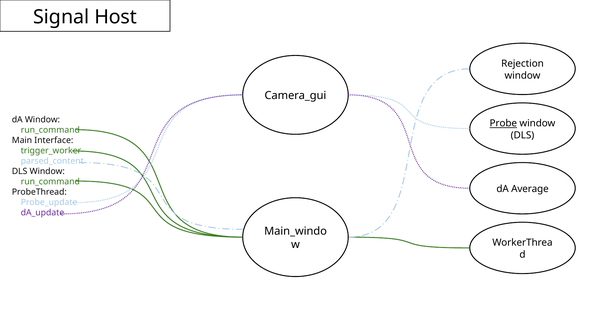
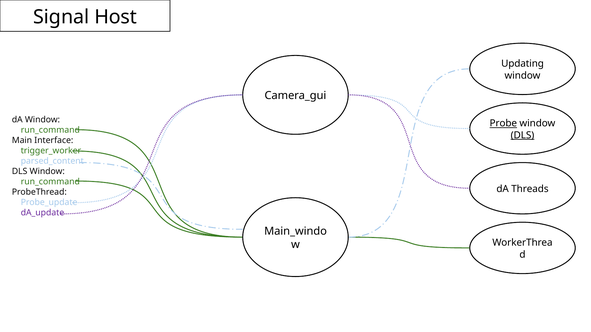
Rejection: Rejection -> Updating (523, 64)
DLS underline: none -> present (522, 135)
Average: Average -> Threads (530, 189)
